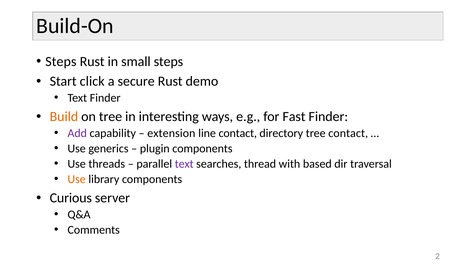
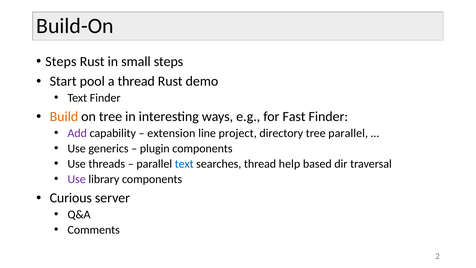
click: click -> pool (92, 81)
a secure: secure -> thread (136, 81)
line contact: contact -> project (238, 133)
tree contact: contact -> parallel (348, 133)
text colour: purple -> blue (184, 164)
with: with -> help (289, 164)
Use colour: orange -> purple (77, 179)
